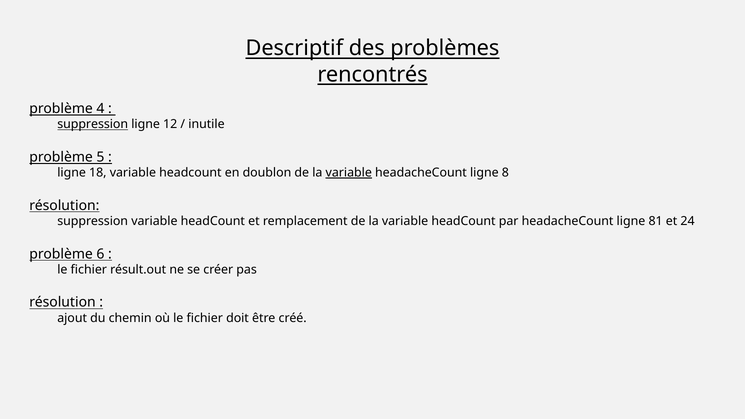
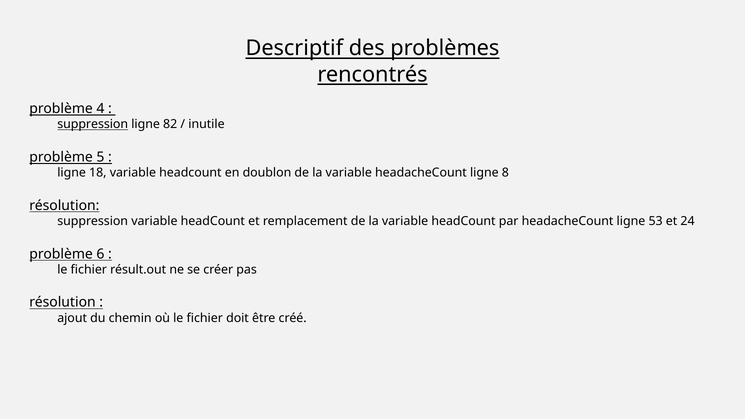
12: 12 -> 82 (170, 124)
variable underline: present -> none (349, 173)
81: 81 -> 53 (656, 221)
